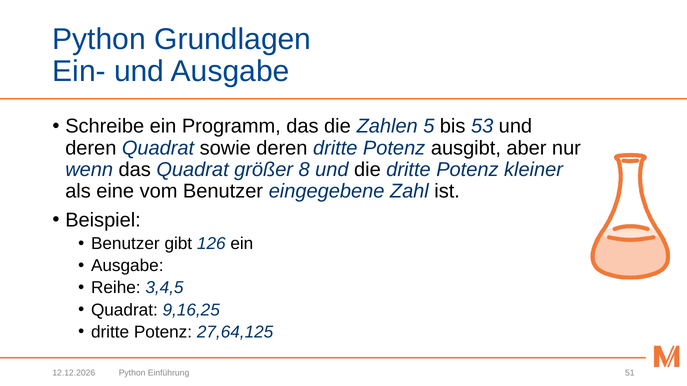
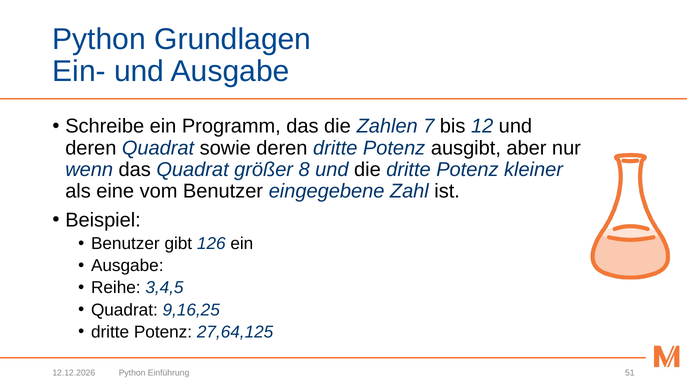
5: 5 -> 7 (429, 126)
53: 53 -> 12 (482, 126)
